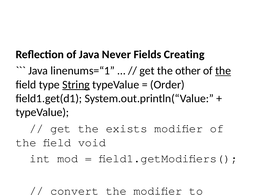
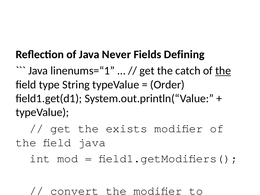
Creating: Creating -> Defining (184, 55)
the other: other -> catch (188, 71)
String underline: present -> none (76, 85)
field void: void -> java (92, 142)
